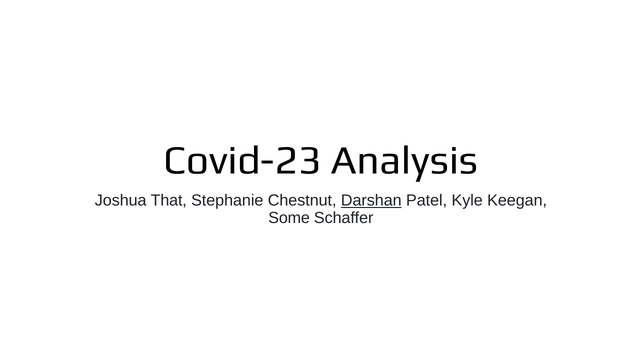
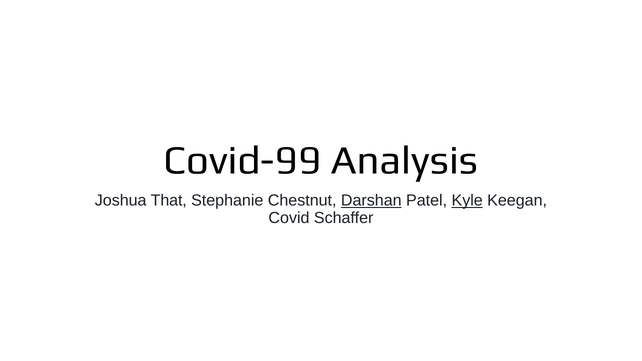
Covid-23: Covid-23 -> Covid-99 (243, 160)
Kyle underline: none -> present (467, 201)
Some: Some -> Covid (289, 218)
